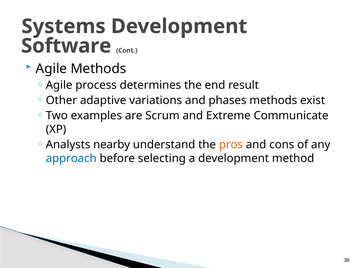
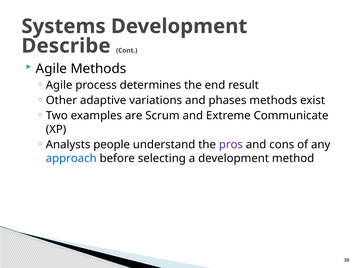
Software: Software -> Describe (66, 46)
nearby: nearby -> people (112, 145)
pros colour: orange -> purple (231, 145)
